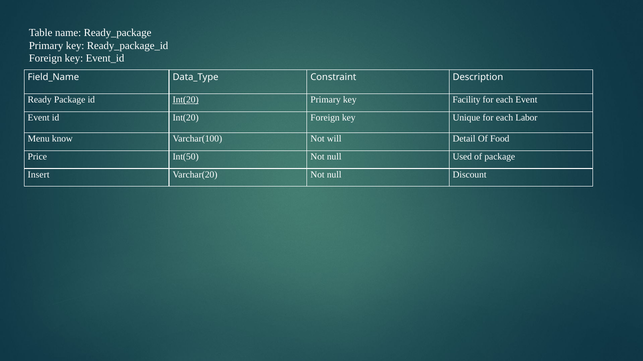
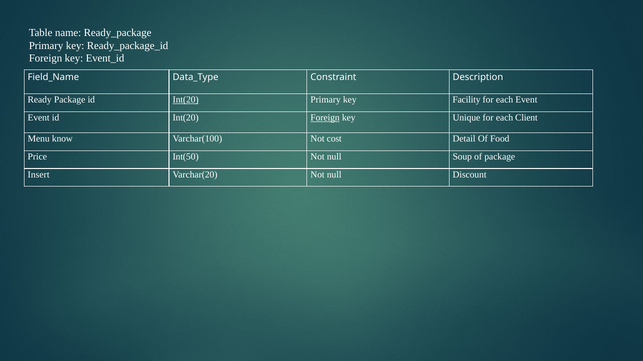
Foreign underline: none -> present (325, 118)
Labor: Labor -> Client (526, 118)
will: will -> cost (334, 139)
Used: Used -> Soup (462, 157)
